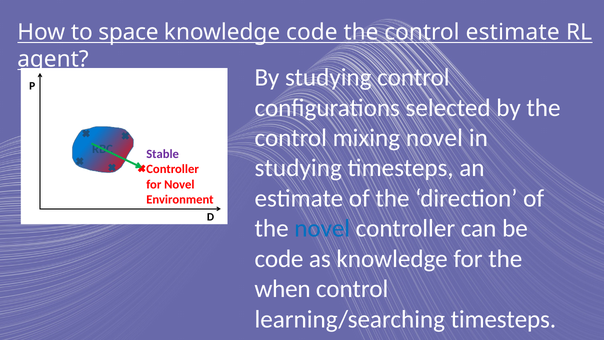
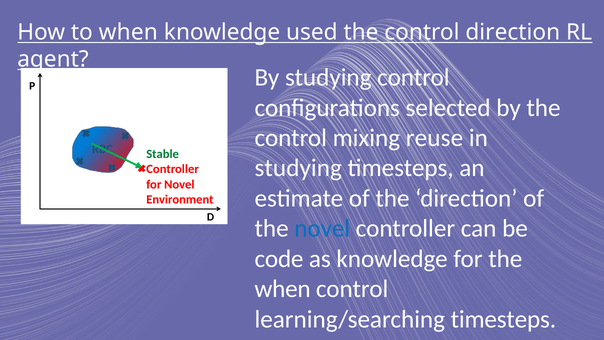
to space: space -> when (128, 32)
knowledge code: code -> used (312, 32)
control estimate: estimate -> direction (513, 32)
mixing novel: novel -> reuse (434, 138)
Stable colour: purple -> green (163, 154)
